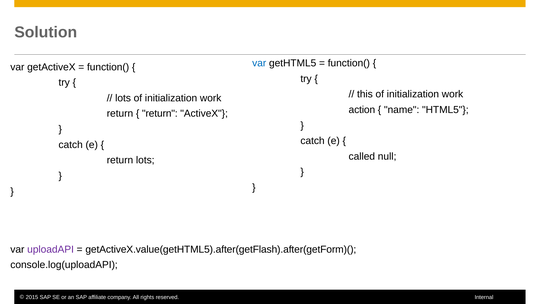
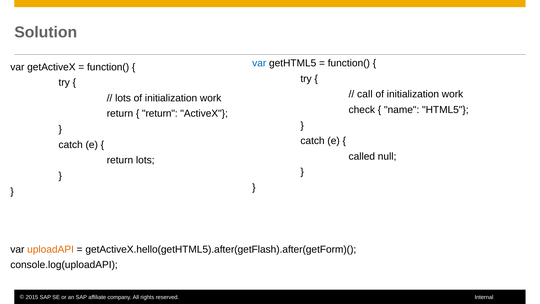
this: this -> call (365, 94)
action: action -> check (362, 110)
uploadAPI colour: purple -> orange (51, 249)
getActiveX.value(getHTML5).after(getFlash).after(getForm)(: getActiveX.value(getHTML5).after(getFlash).after(getForm)( -> getActiveX.hello(getHTML5).after(getFlash).after(getForm)( (221, 249)
